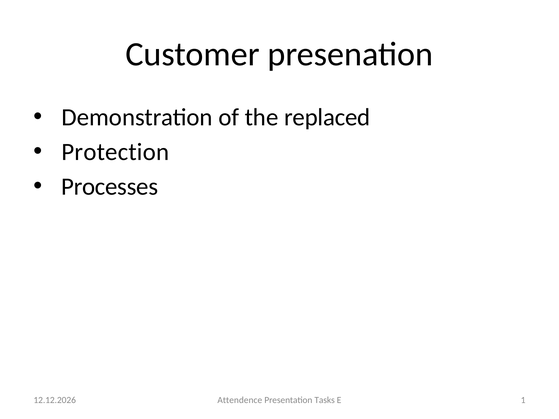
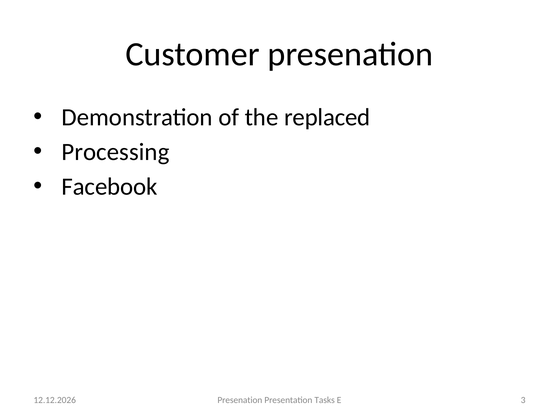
Protection: Protection -> Processing (115, 152)
Processes: Processes -> Facebook (110, 187)
Attendence: Attendence -> Presenation (240, 400)
1: 1 -> 3 (523, 400)
